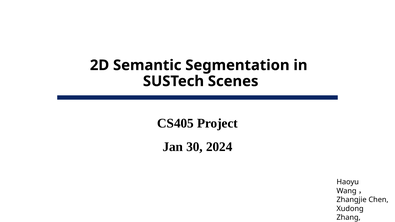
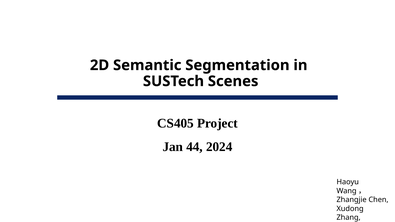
30: 30 -> 44 (195, 147)
